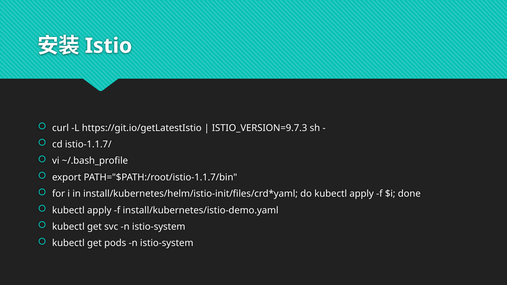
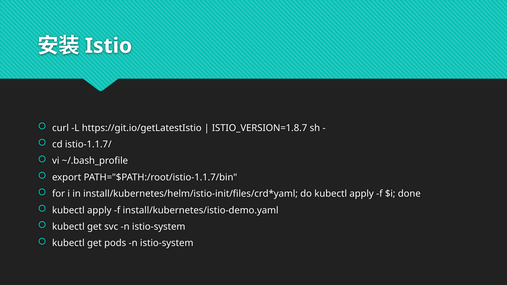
ISTIO_VERSION=9.7.3: ISTIO_VERSION=9.7.3 -> ISTIO_VERSION=1.8.7 (260, 128)
